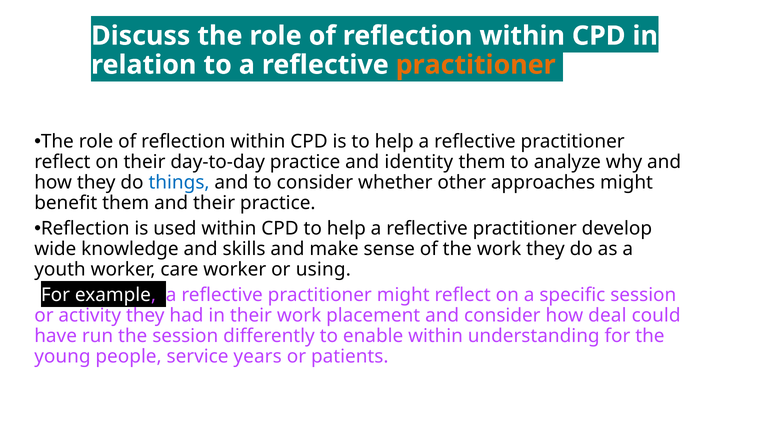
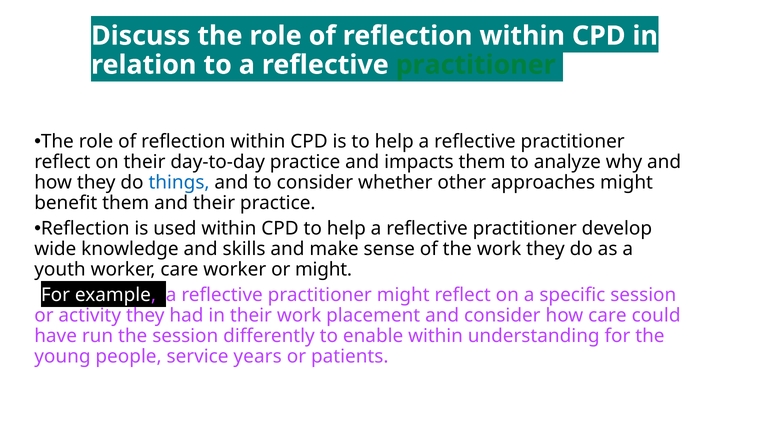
practitioner colour: orange -> green (476, 65)
identity: identity -> impacts (419, 162)
or using: using -> might (324, 269)
how deal: deal -> care (607, 315)
